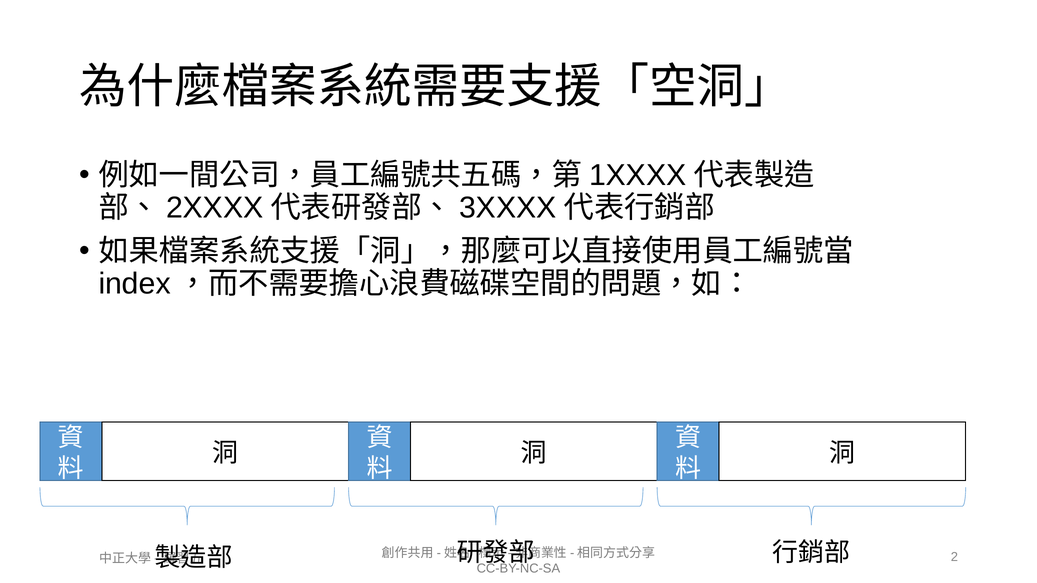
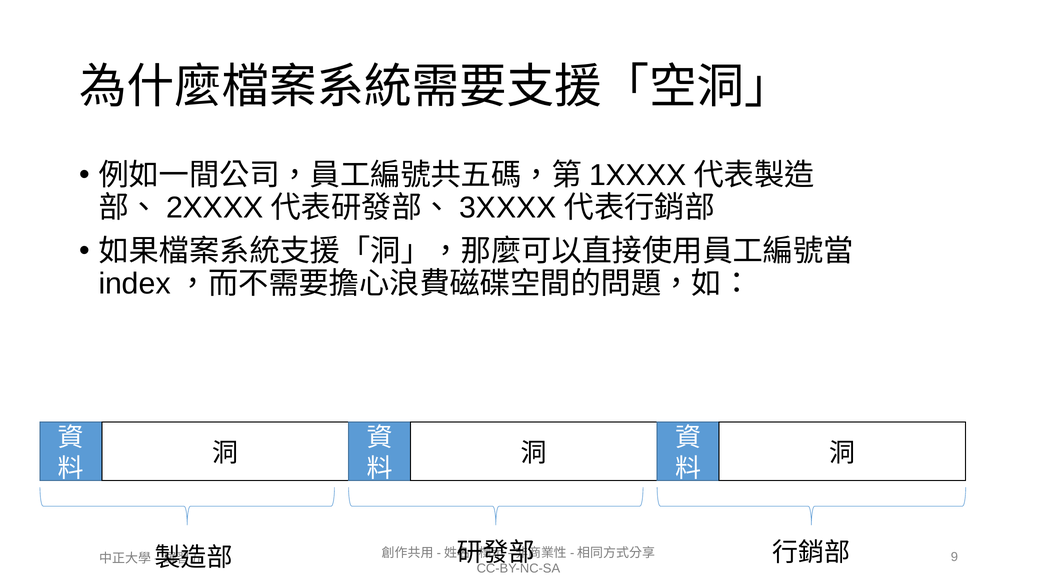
2: 2 -> 9 (954, 557)
